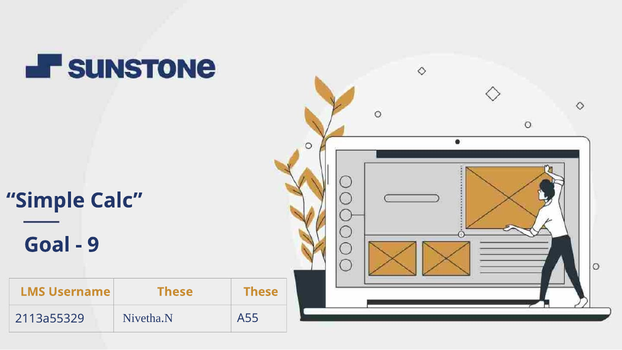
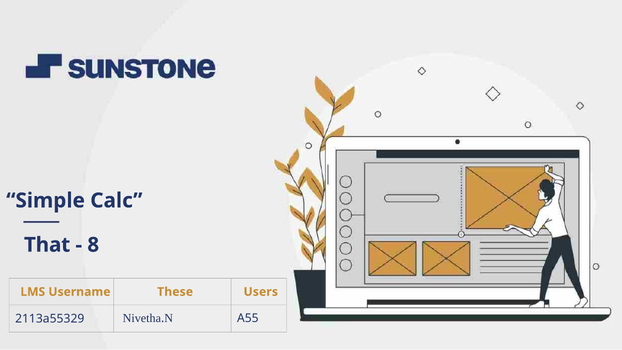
Goal: Goal -> That (47, 245)
9: 9 -> 8 (93, 245)
These: These -> Users (261, 292)
